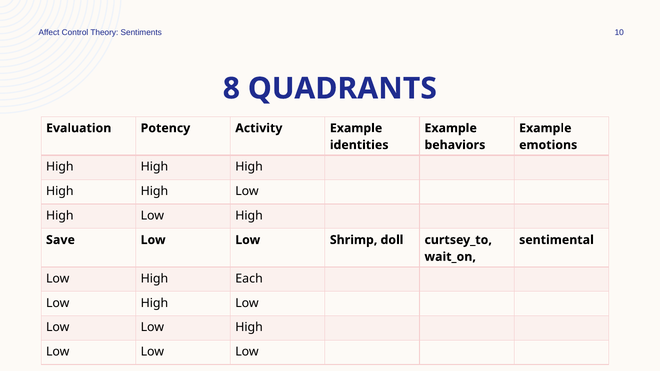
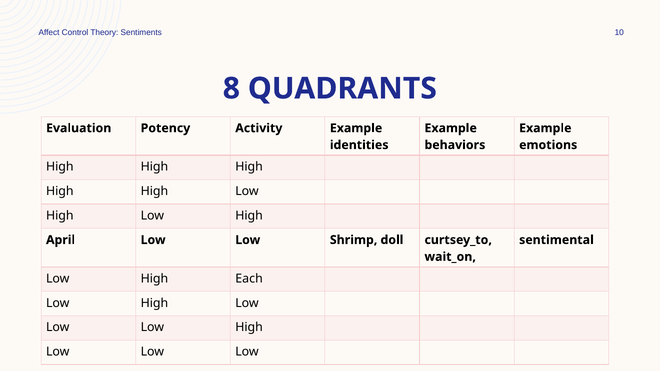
Save: Save -> April (61, 240)
